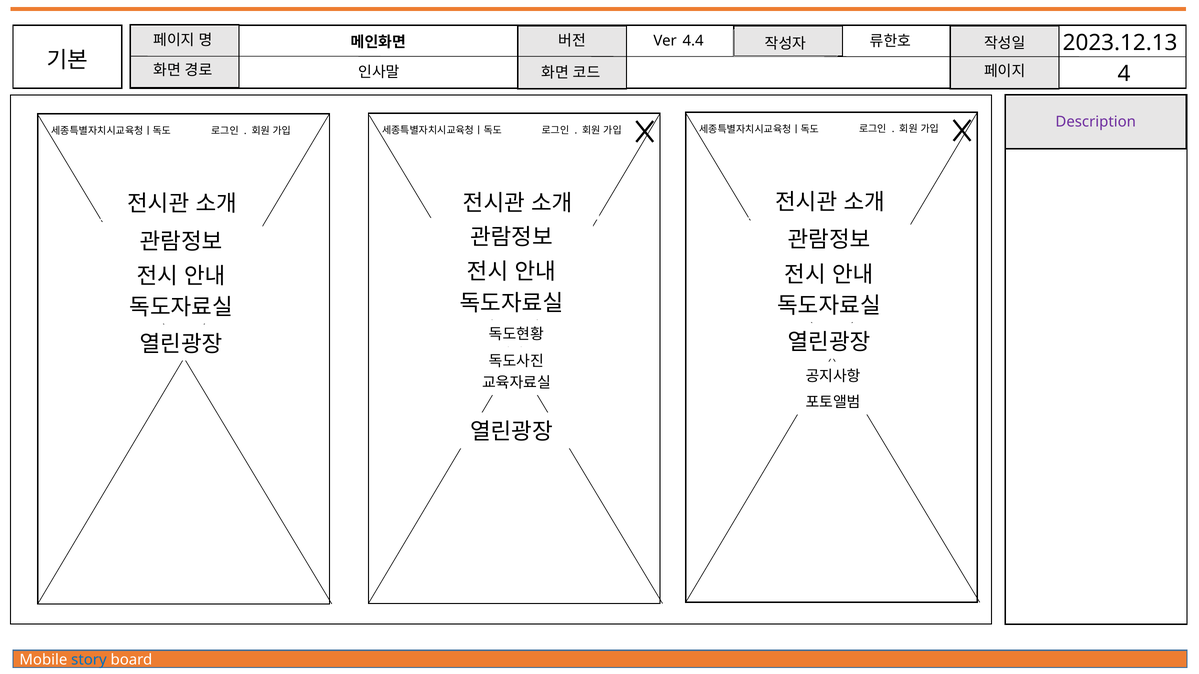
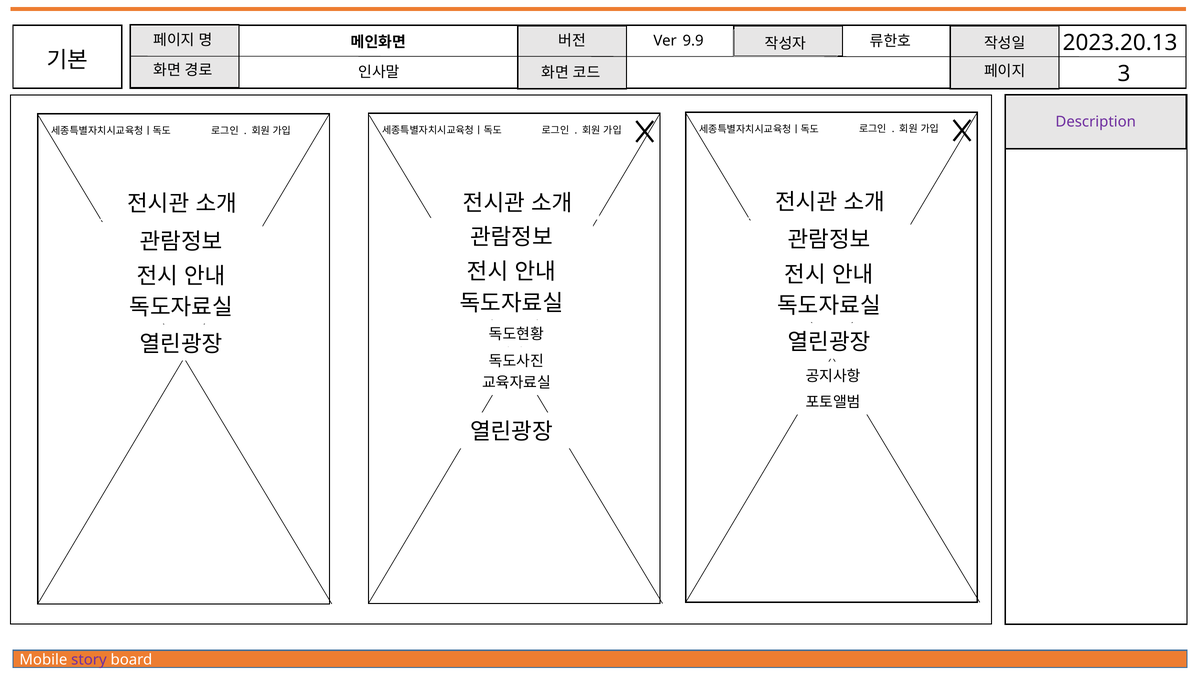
2023.12.13: 2023.12.13 -> 2023.20.13 (1120, 43)
4.4: 4.4 -> 9.9 (693, 41)
4: 4 -> 3 (1124, 74)
story colour: blue -> purple (89, 660)
